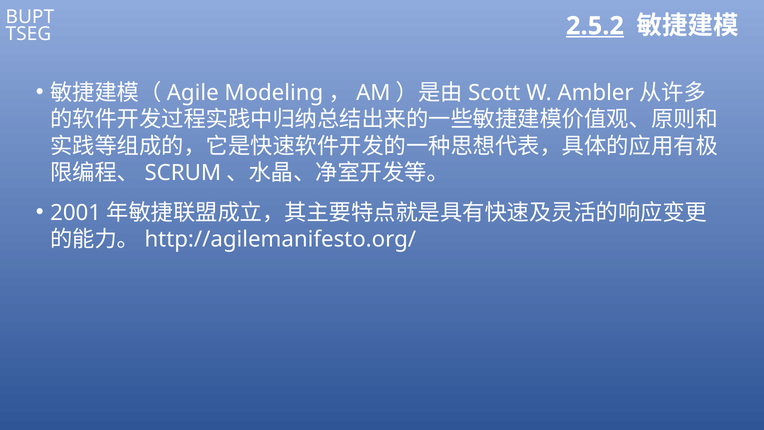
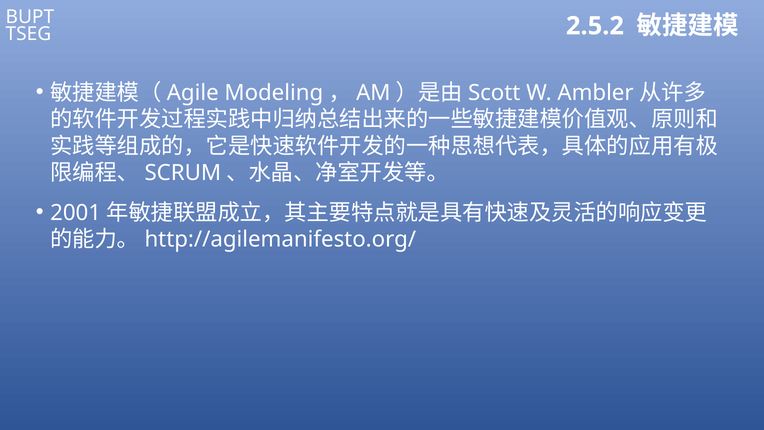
2.5.2 underline: present -> none (595, 26)
